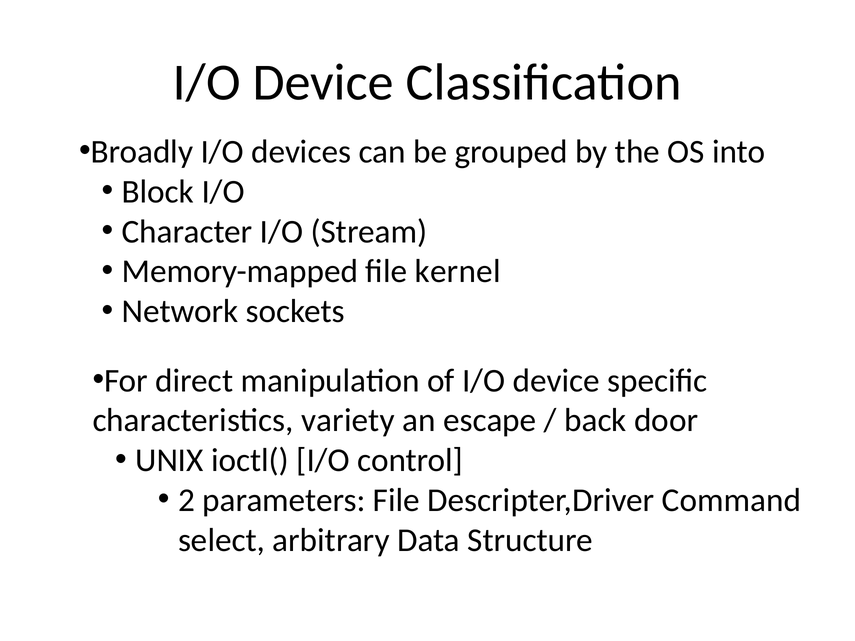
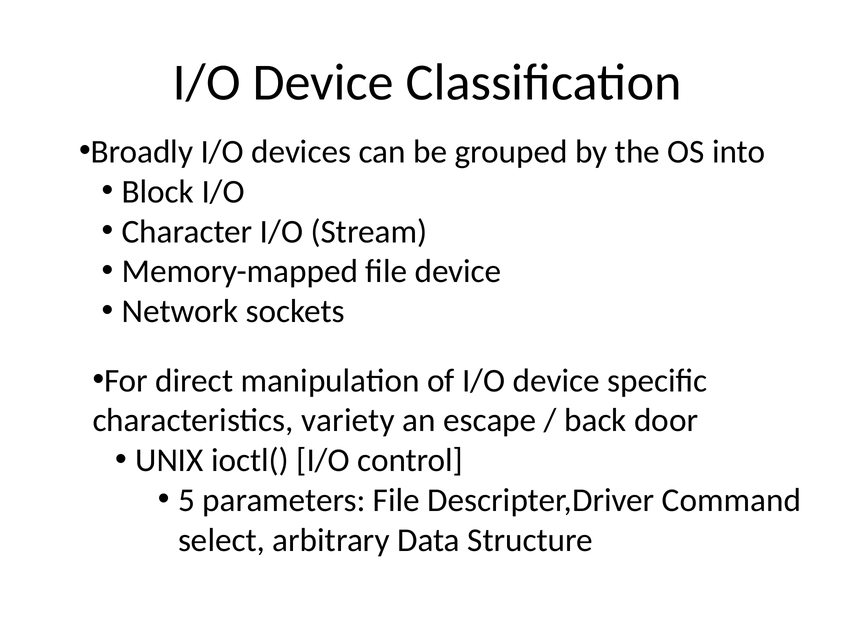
file kernel: kernel -> device (458, 272)
2: 2 -> 5 (186, 501)
